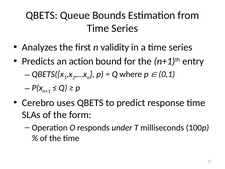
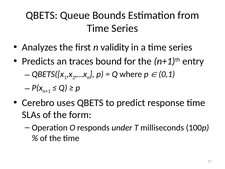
action: action -> traces (81, 61)
